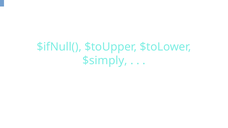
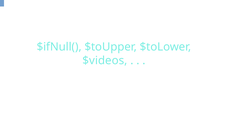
$simply: $simply -> $videos (105, 61)
